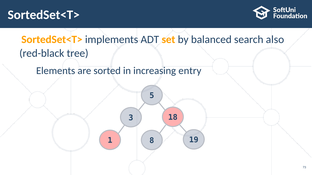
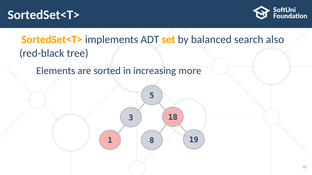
entry: entry -> more (190, 71)
